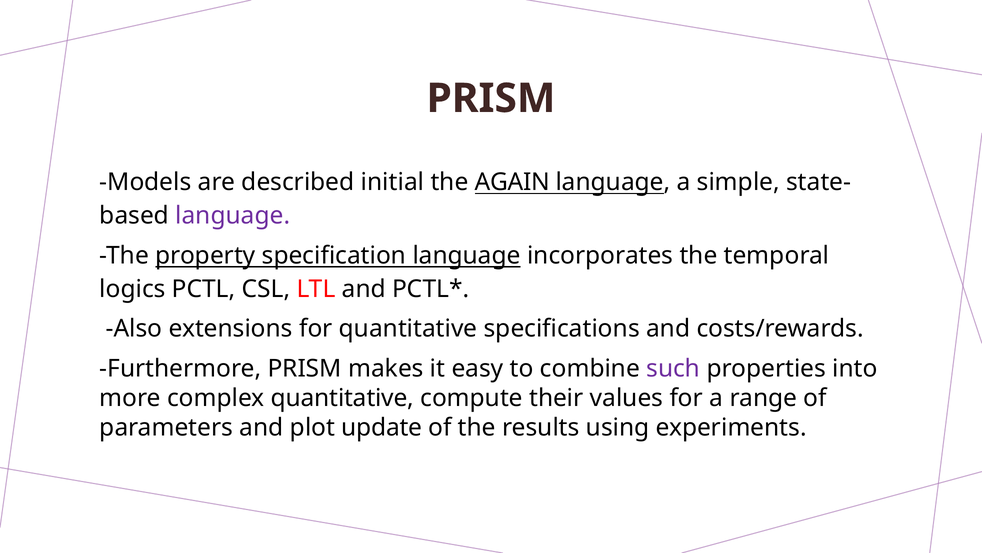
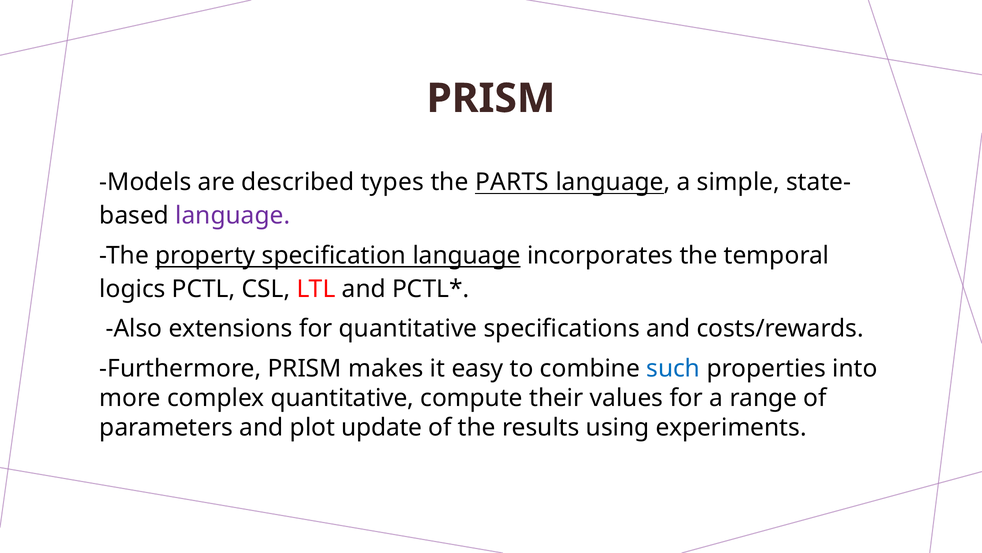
initial: initial -> types (392, 182)
AGAIN: AGAIN -> PARTS (512, 182)
such colour: purple -> blue (673, 368)
